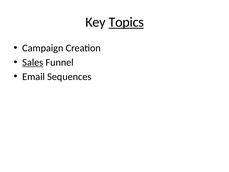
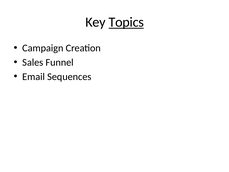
Sales underline: present -> none (33, 62)
